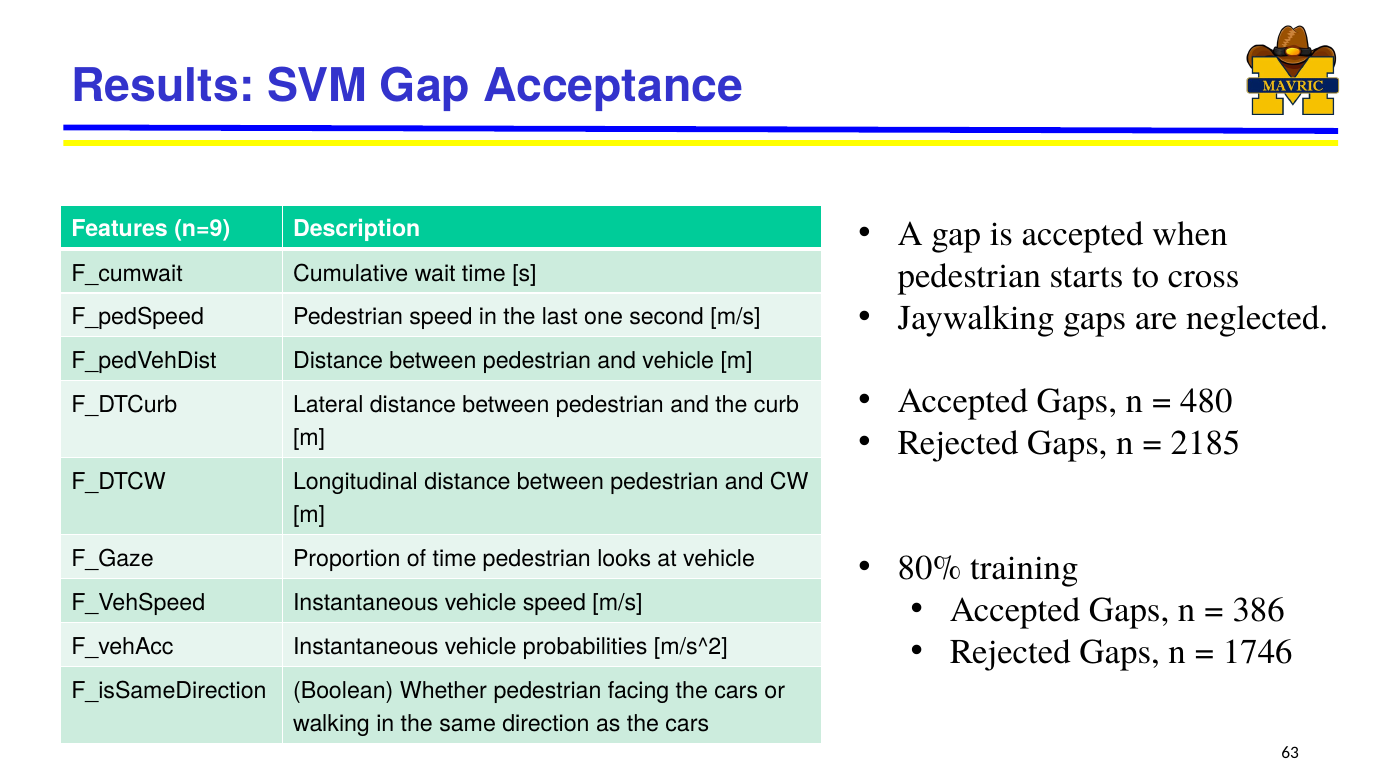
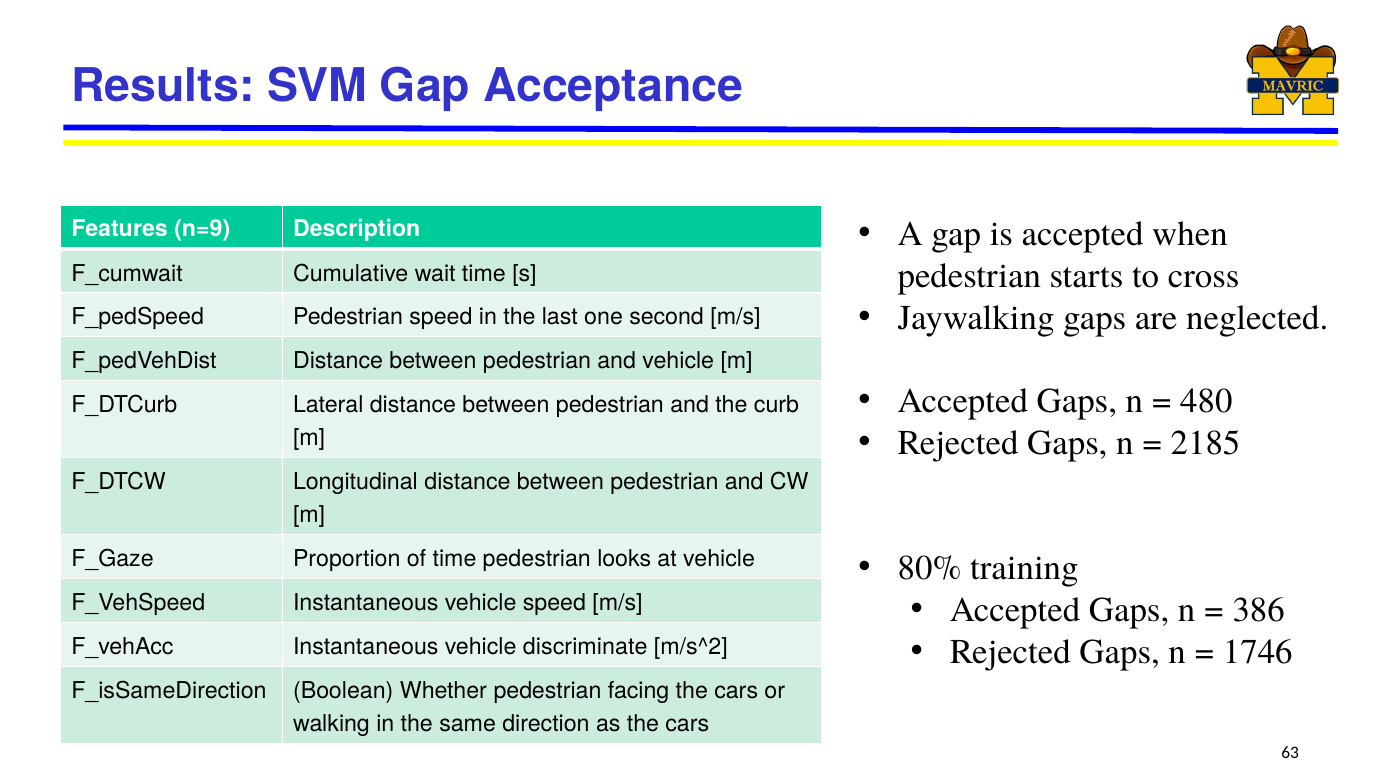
probabilities: probabilities -> discriminate (585, 647)
